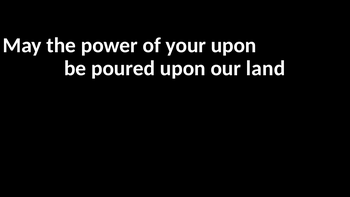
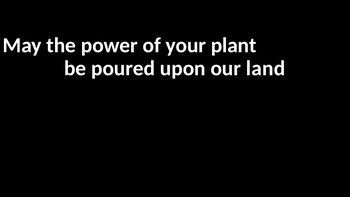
your upon: upon -> plant (234, 45)
